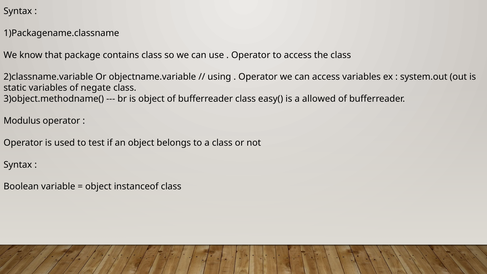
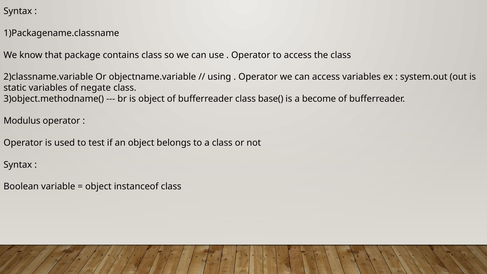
easy(: easy( -> base( (271, 99)
allowed: allowed -> become (319, 99)
